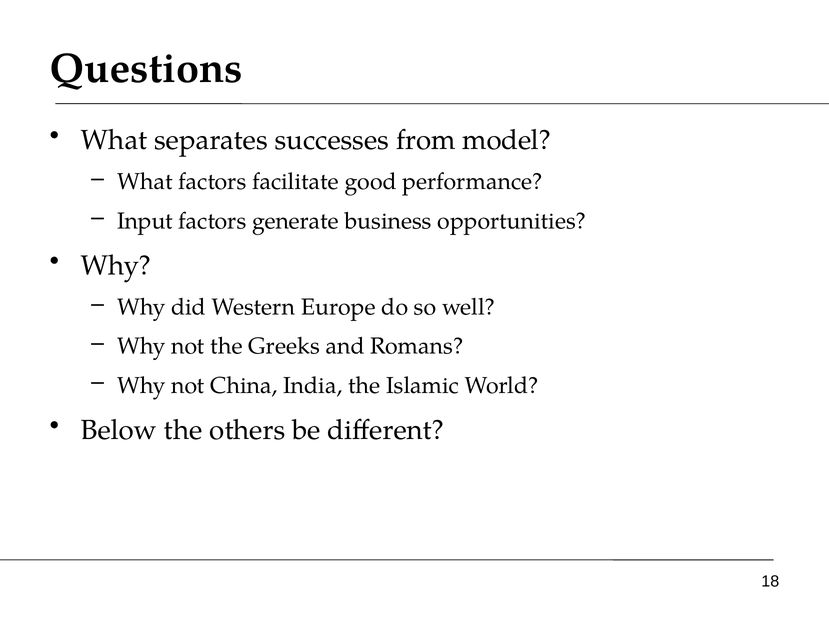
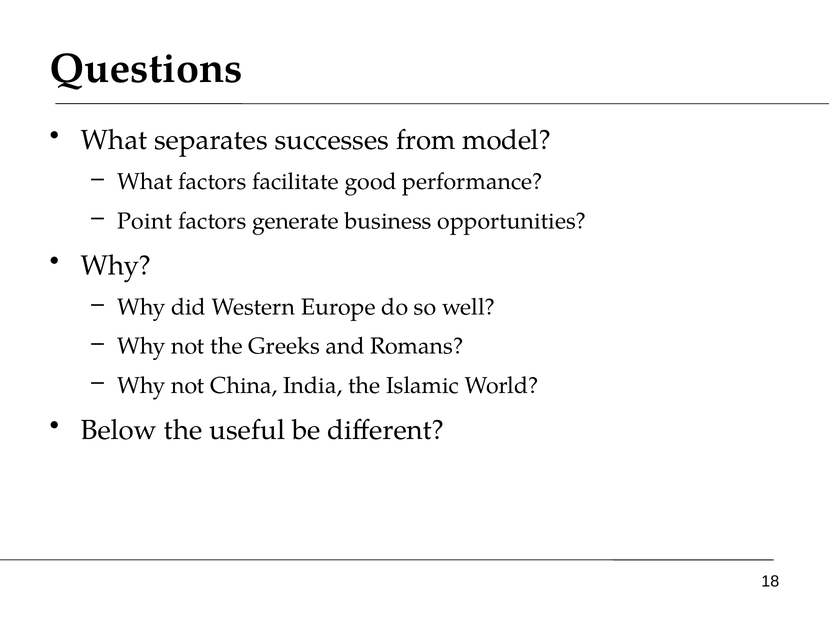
Input: Input -> Point (145, 221)
others: others -> useful (247, 430)
